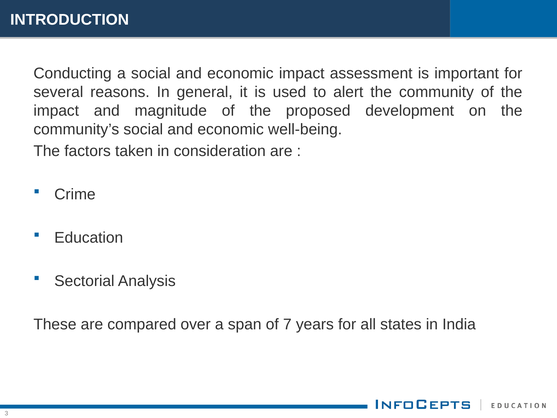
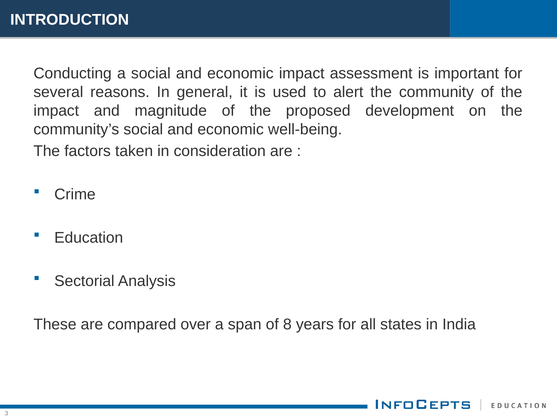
7: 7 -> 8 (287, 324)
